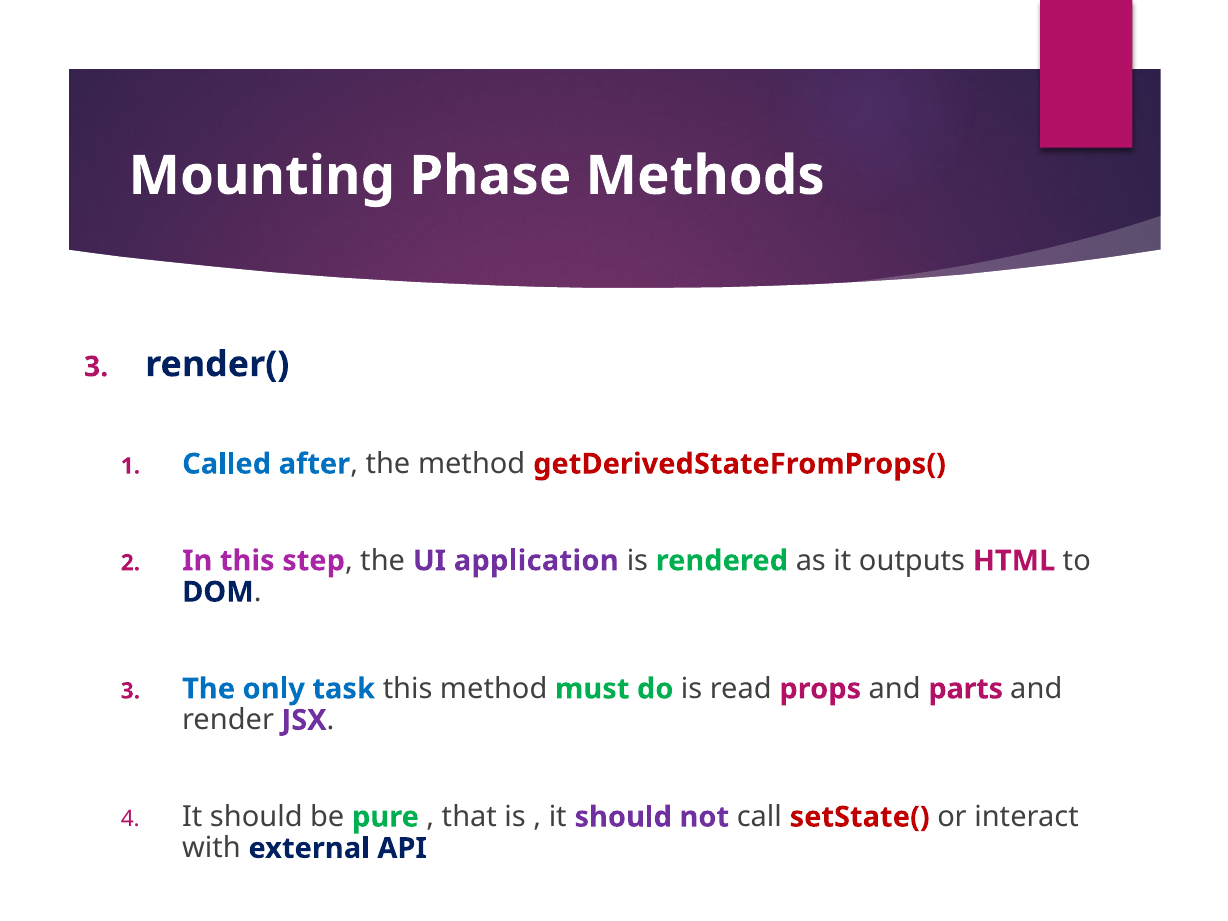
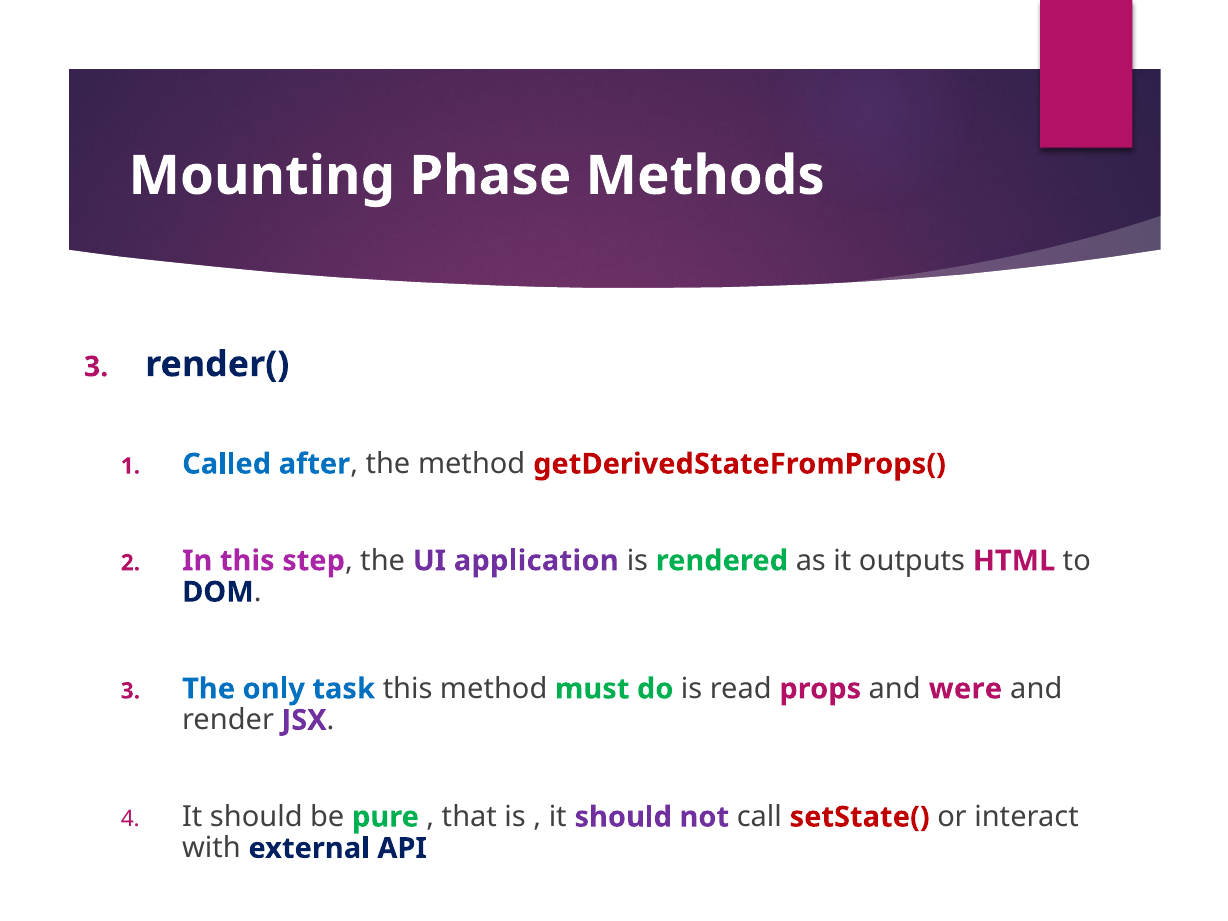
parts: parts -> were (965, 689)
